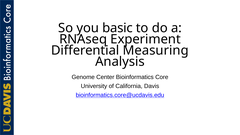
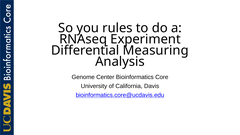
basic: basic -> rules (117, 28)
